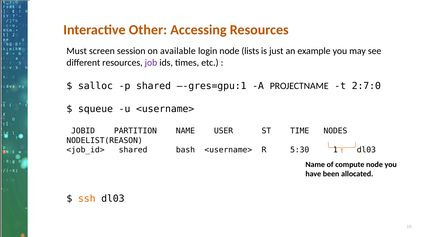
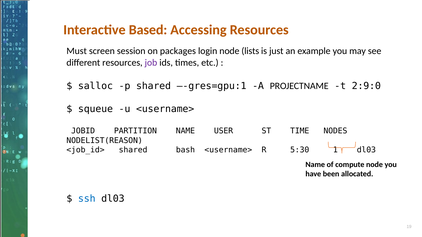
Other: Other -> Based (148, 30)
available: available -> packages (178, 51)
2:7:0: 2:7:0 -> 2:9:0 (366, 86)
ssh colour: orange -> blue (87, 199)
